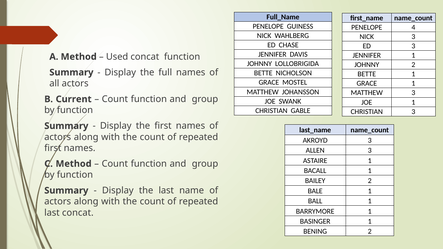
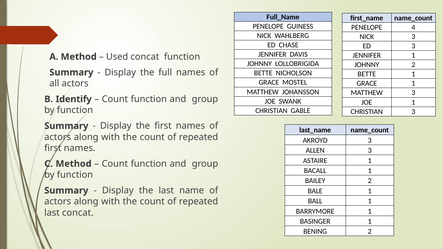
Current: Current -> Identify (74, 99)
